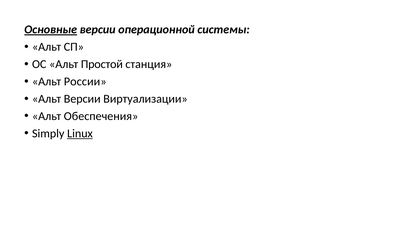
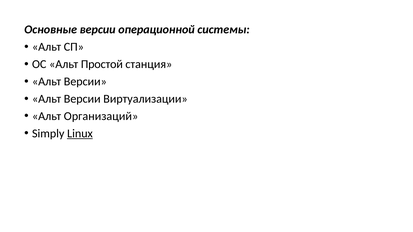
Основные underline: present -> none (51, 30)
России: России -> Версии (85, 82)
Обеспечения: Обеспечения -> Организаций (101, 116)
